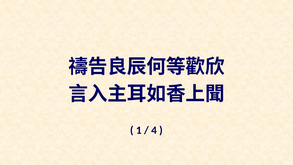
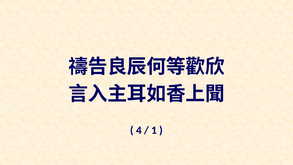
1: 1 -> 4 (139, 130)
4: 4 -> 1 (154, 130)
